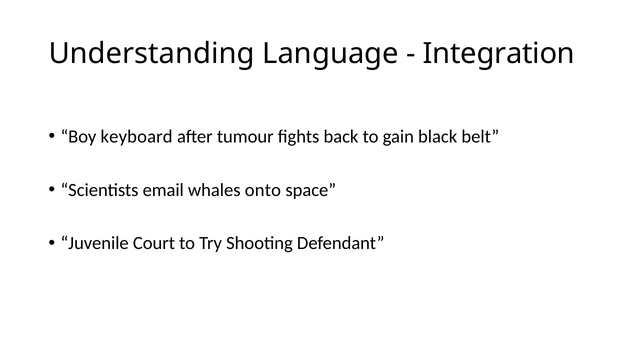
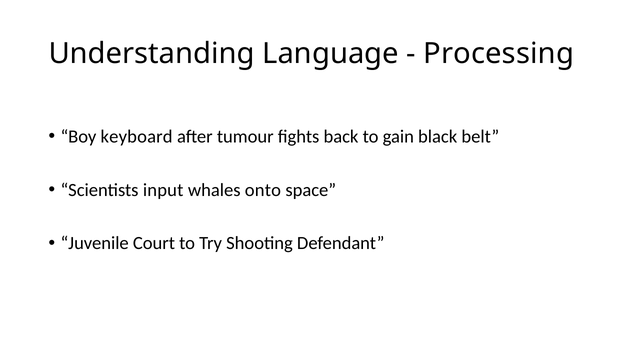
Integration: Integration -> Processing (499, 54)
email: email -> input (163, 190)
